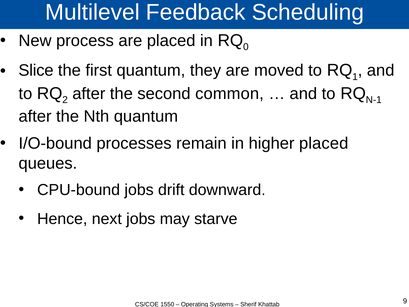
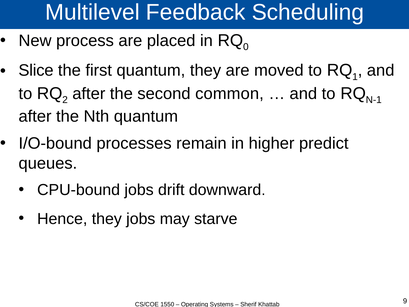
higher placed: placed -> predict (324, 143)
Hence next: next -> they (107, 219)
